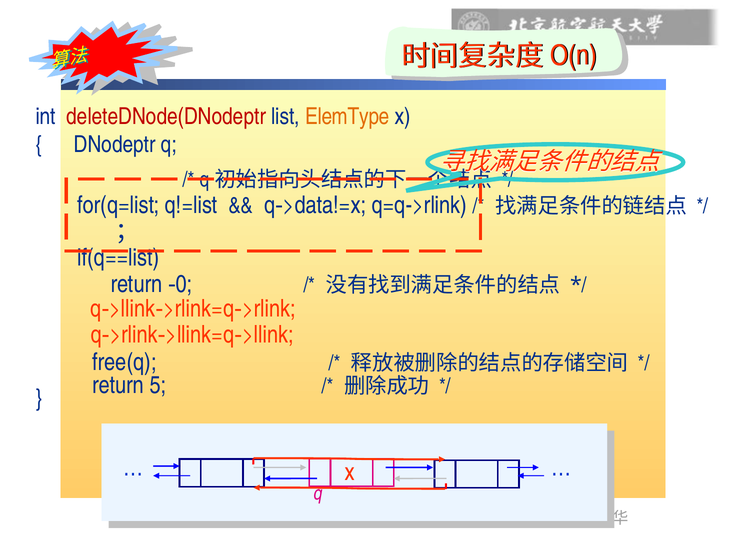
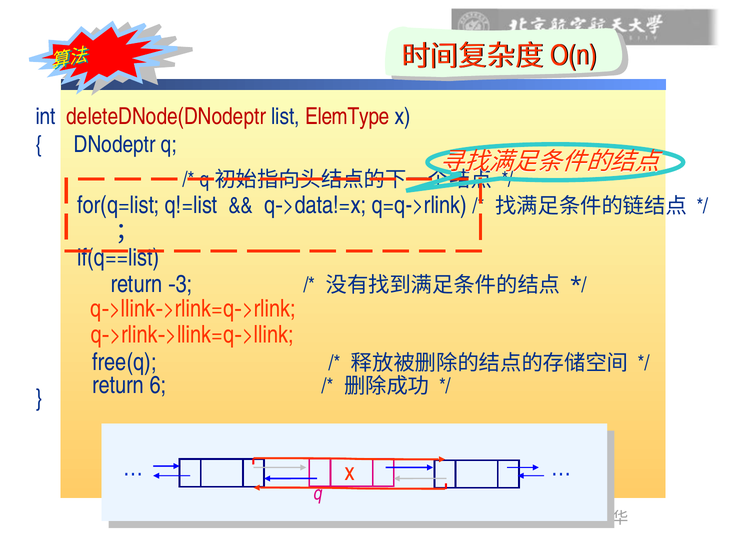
ElemType colour: orange -> red (347, 117)
0: 0 -> 3 (184, 284)
5: 5 -> 6 (158, 385)
